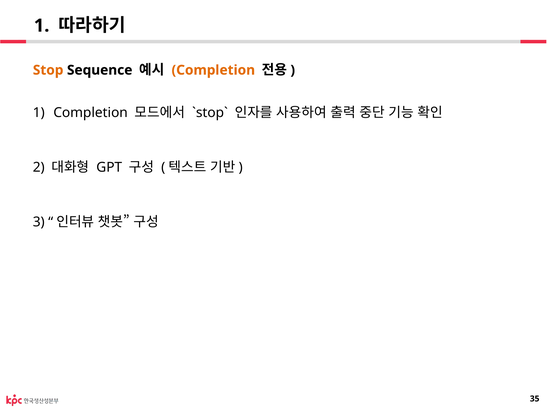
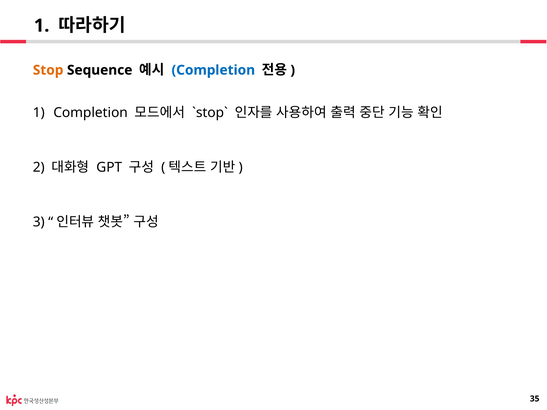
Completion colour: orange -> blue (213, 70)
